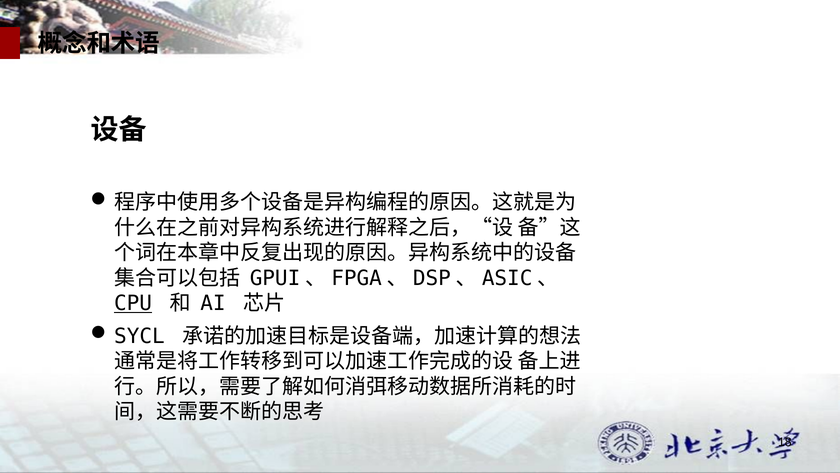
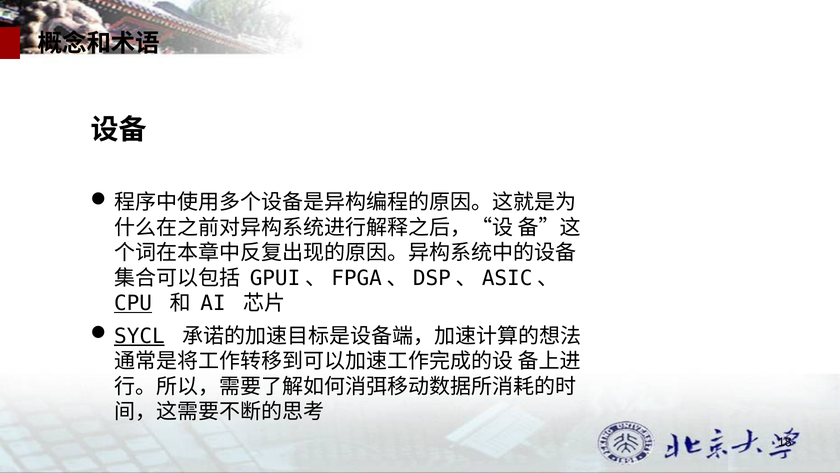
SYCL underline: none -> present (139, 336)
